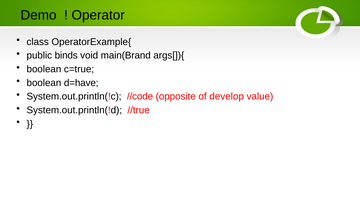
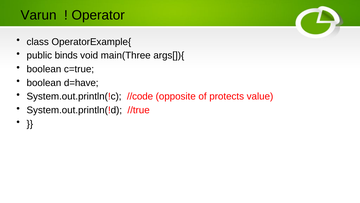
Demo: Demo -> Varun (39, 15)
main(Brand: main(Brand -> main(Three (126, 55)
develop: develop -> protects (227, 96)
